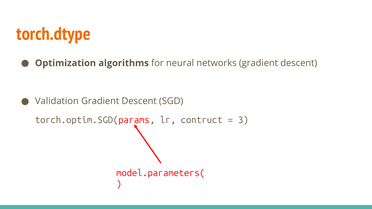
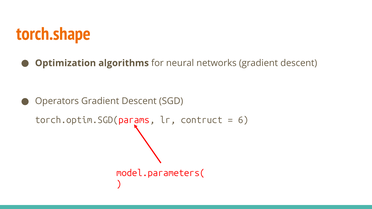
torch.dtype: torch.dtype -> torch.shape (54, 34)
Validation: Validation -> Operators (57, 101)
3: 3 -> 6 (243, 120)
